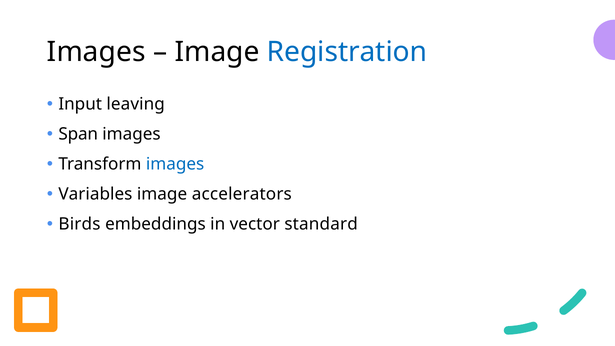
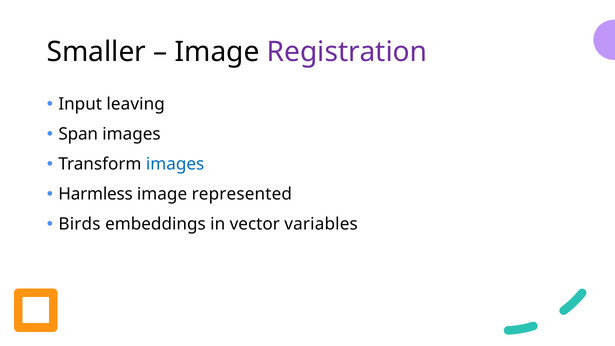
Images: Images -> Smaller (96, 52)
Registration colour: blue -> purple (347, 52)
Variables: Variables -> Harmless (96, 194)
accelerators: accelerators -> represented (242, 194)
standard: standard -> variables (321, 224)
